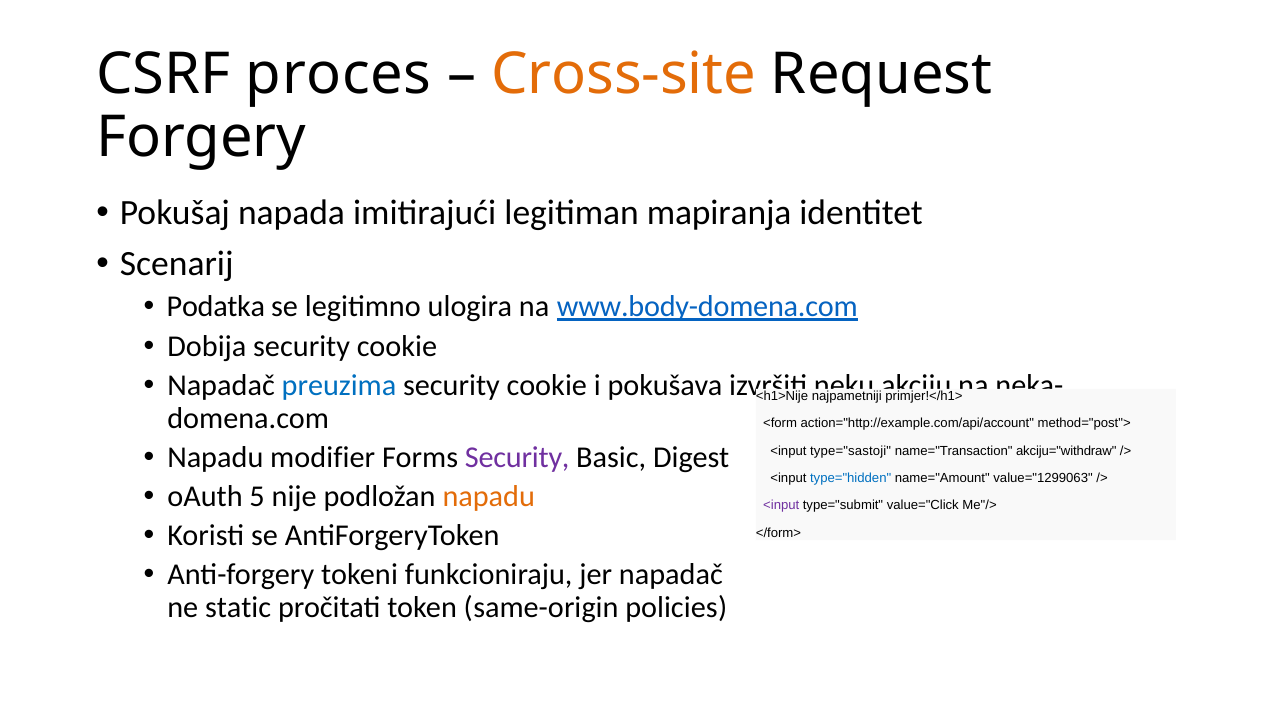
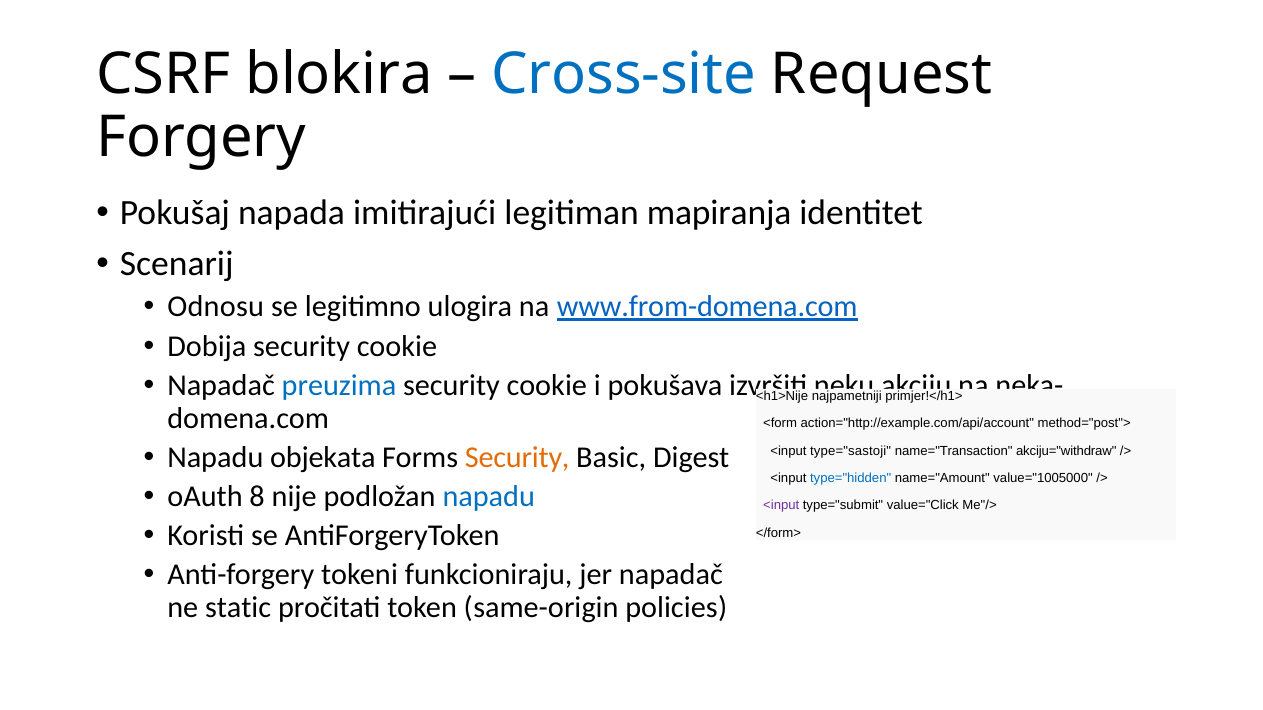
proces: proces -> blokira (339, 75)
Cross-site colour: orange -> blue (624, 75)
Podatka: Podatka -> Odnosu (216, 307)
www.body-domena.com: www.body-domena.com -> www.from-domena.com (707, 307)
modifier: modifier -> objekata (323, 458)
Security colour: purple -> orange (517, 458)
value="1299063: value="1299063 -> value="1005000 (1043, 478)
5: 5 -> 8 (257, 497)
napadu colour: orange -> blue (489, 497)
